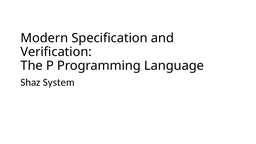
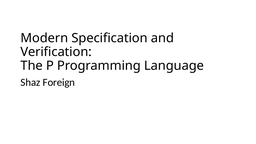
System: System -> Foreign (59, 82)
